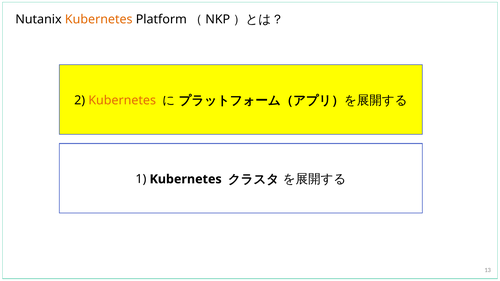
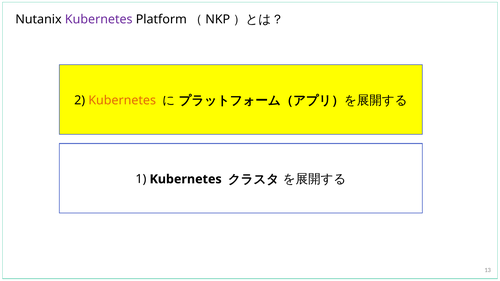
Kubernetes colour: orange -> purple (99, 19)
